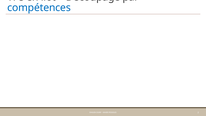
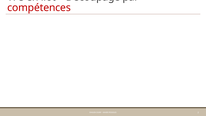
compétences colour: blue -> red (39, 8)
